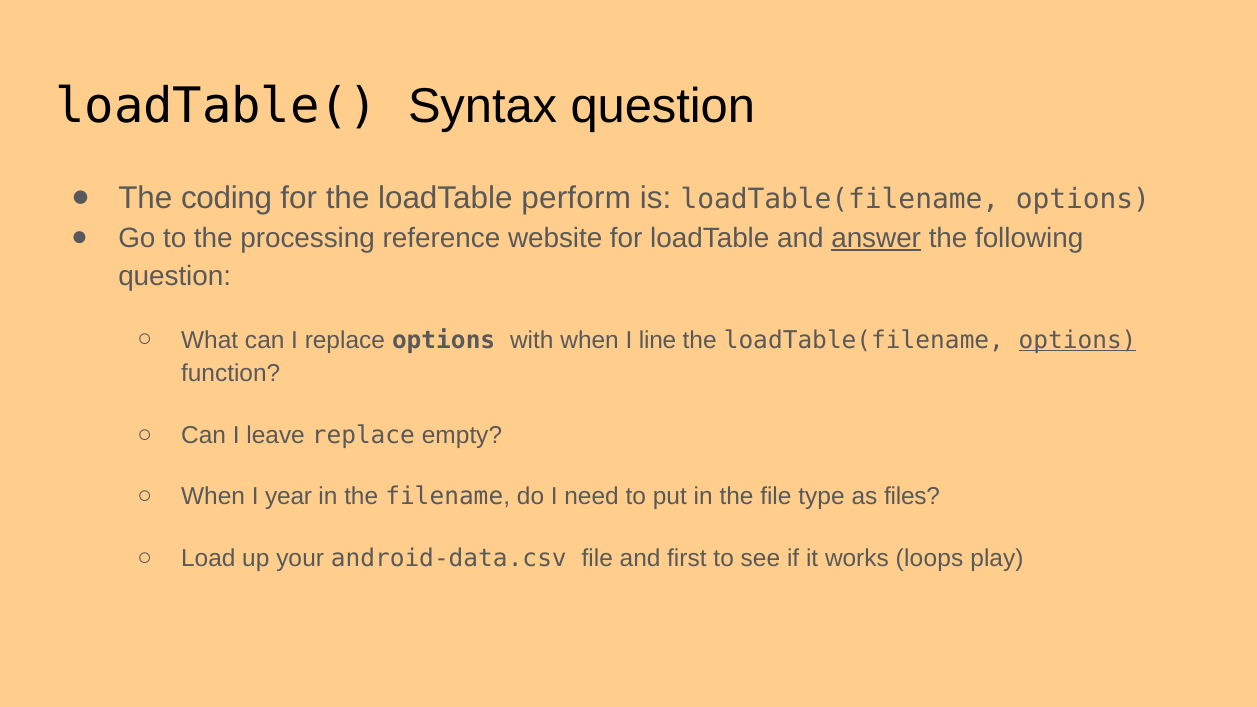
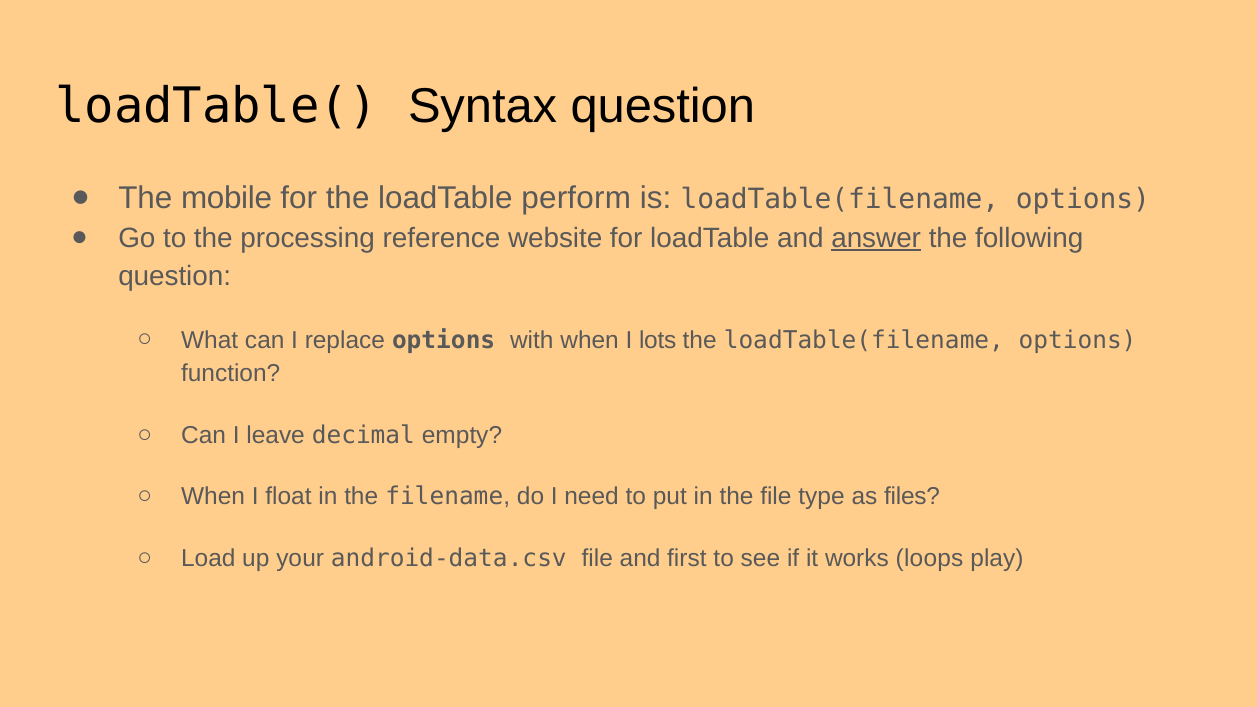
coding: coding -> mobile (227, 198)
line: line -> lots (658, 340)
options underline: present -> none (1078, 340)
leave replace: replace -> decimal (363, 435)
year: year -> float (289, 497)
